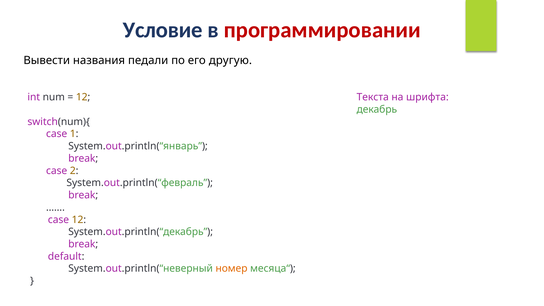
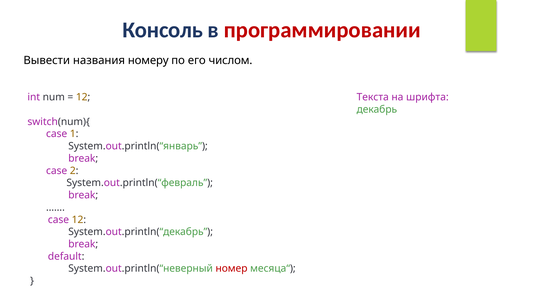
Условие: Условие -> Консоль (163, 30)
педали: педали -> номеру (148, 60)
другую: другую -> числом (231, 60)
номер colour: orange -> red (231, 269)
